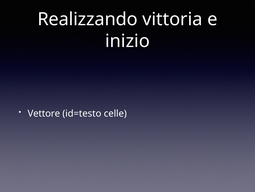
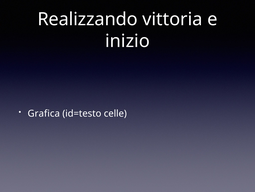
Vettore: Vettore -> Grafica (44, 113)
